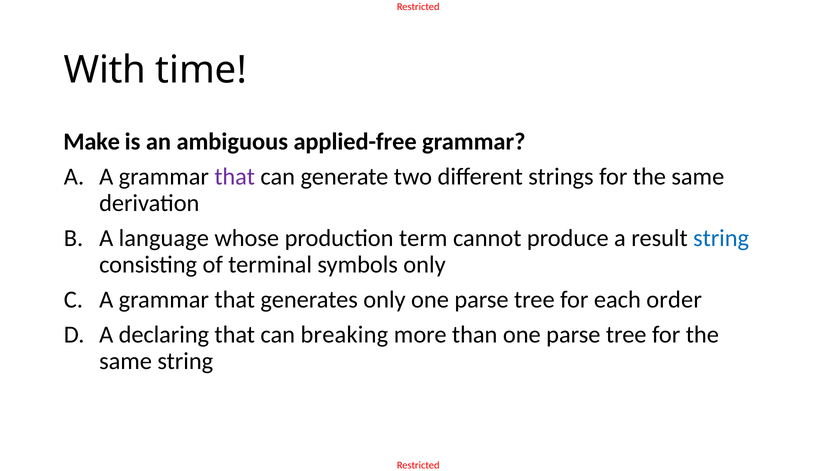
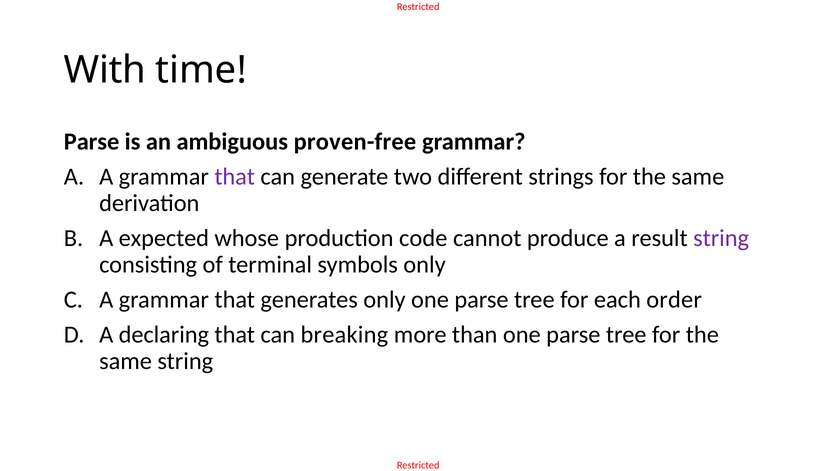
Make: Make -> Parse (92, 142)
applied-free: applied-free -> proven-free (355, 142)
language: language -> expected (164, 238)
term: term -> code (423, 238)
string colour: blue -> purple (721, 238)
